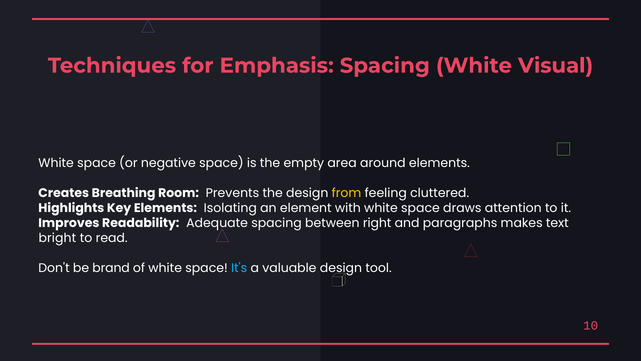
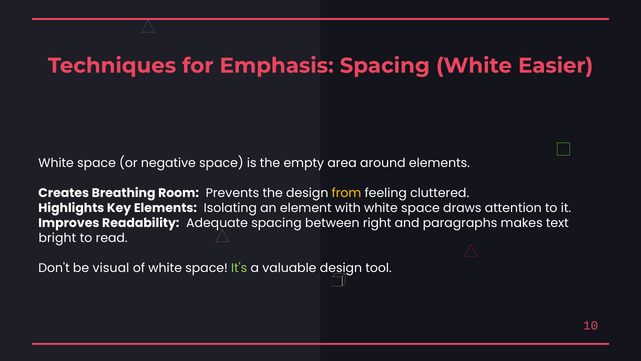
Visual: Visual -> Easier (556, 66)
brand: brand -> visual (111, 268)
It's colour: light blue -> light green (239, 268)
